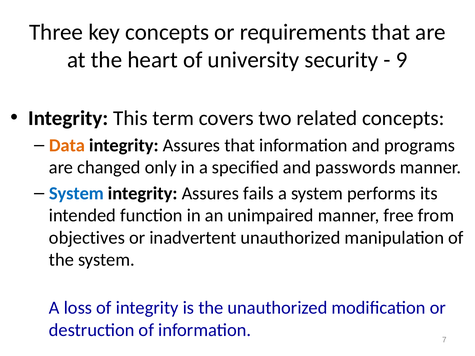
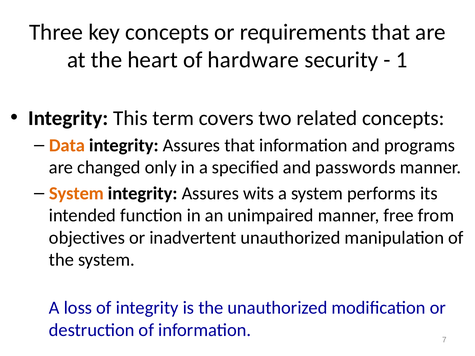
university: university -> hardware (253, 60)
9: 9 -> 1 (402, 60)
System colour: blue -> orange (76, 193)
fails: fails -> wits (259, 193)
